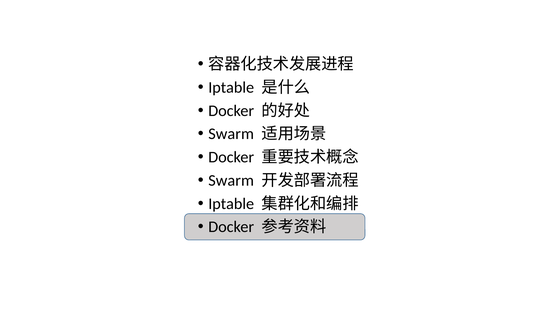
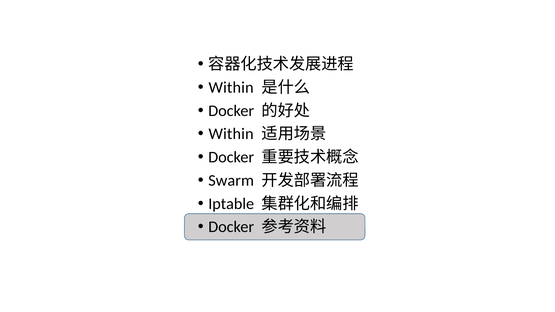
Iptable: Iptable -> Within (231, 87)
Swarm: Swarm -> Within (231, 134)
